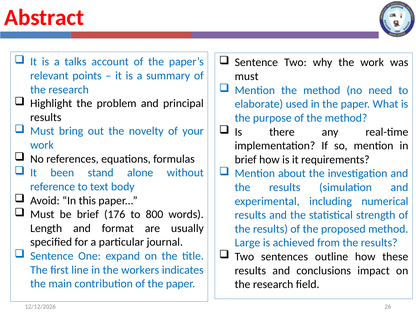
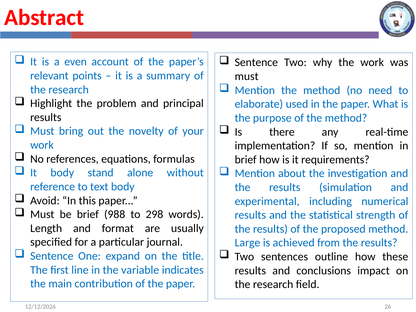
talks: talks -> even (76, 62)
It been: been -> body (62, 173)
176: 176 -> 988 (115, 214)
800: 800 -> 298 (154, 214)
workers: workers -> variable (140, 270)
